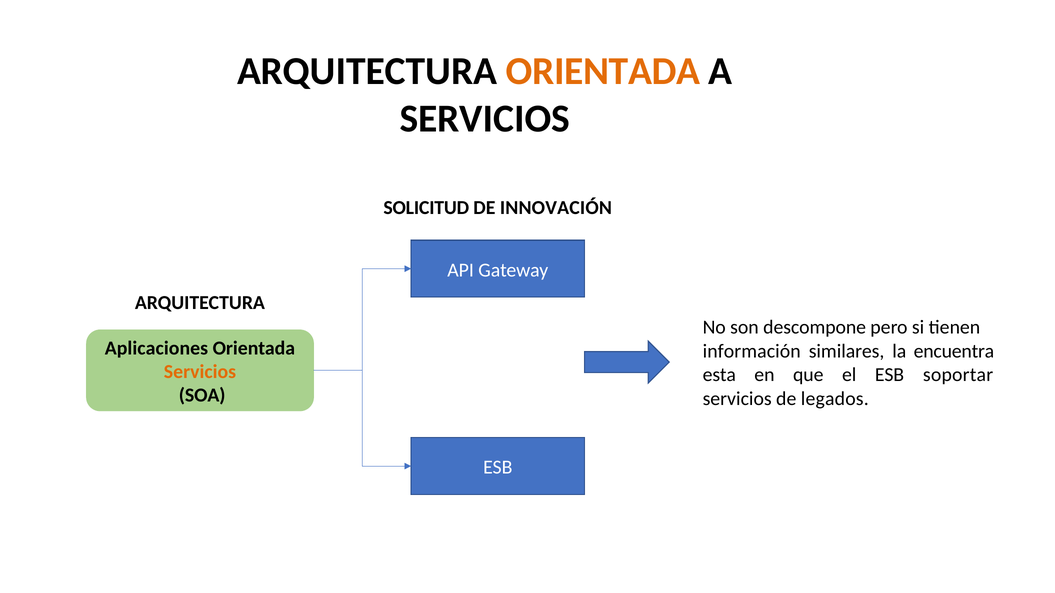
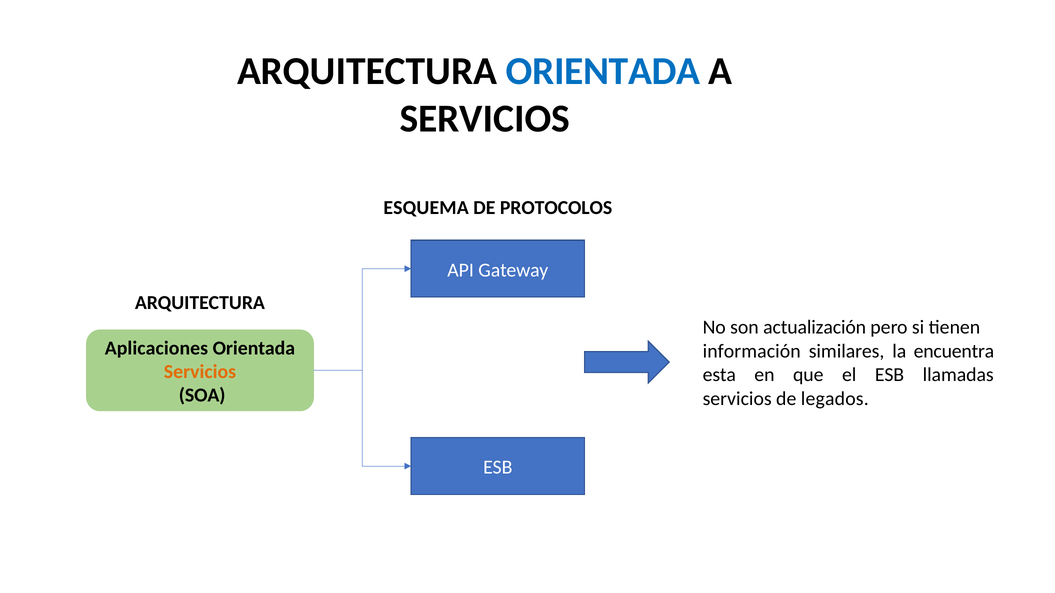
ORIENTADA colour: orange -> blue (603, 71)
SOLICITUD: SOLICITUD -> ESQUEMA (426, 208)
INNOVACIÓN: INNOVACIÓN -> PROTOCOLOS (556, 208)
descompone: descompone -> actualización (815, 328)
soportar: soportar -> llamadas (958, 375)
